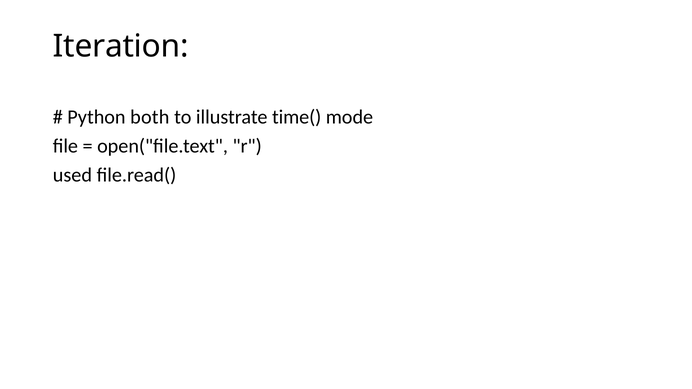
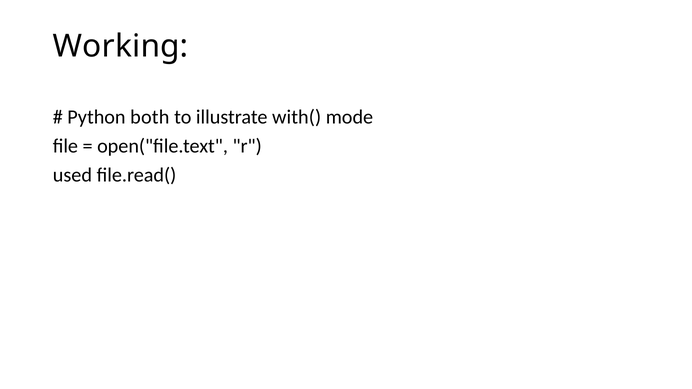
Iteration: Iteration -> Working (121, 46)
time(: time( -> with( (297, 117)
